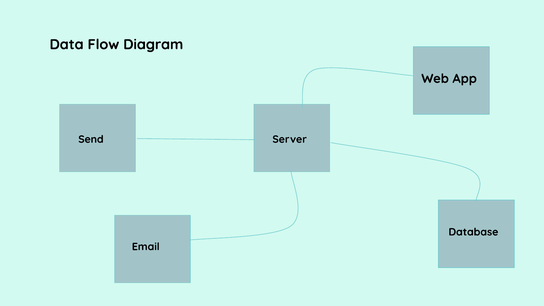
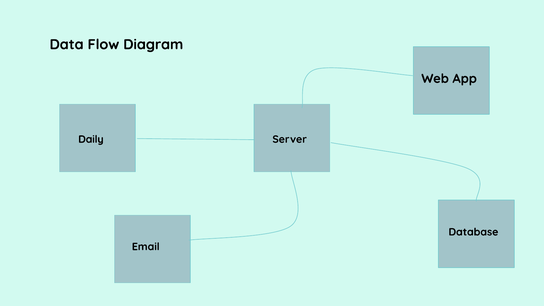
Send: Send -> Daily (91, 139)
